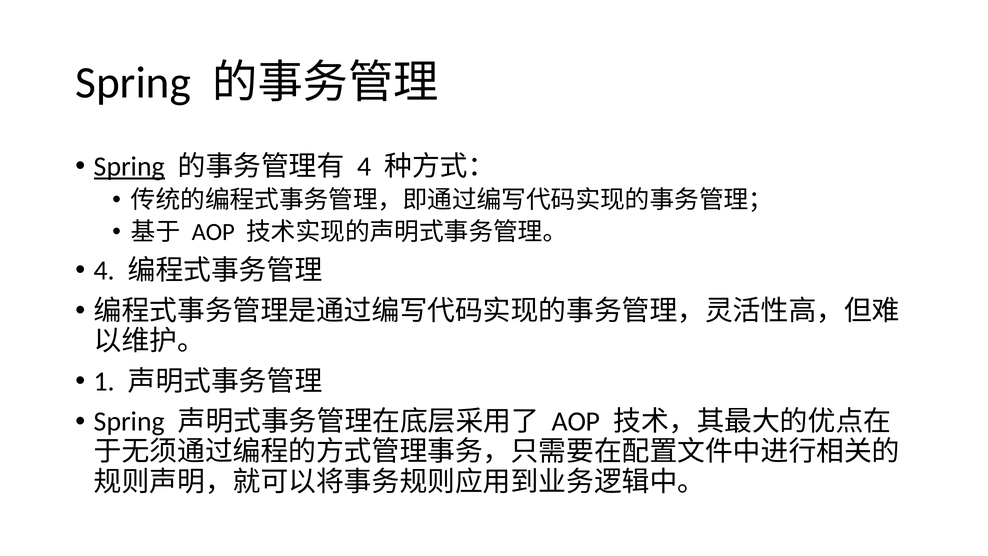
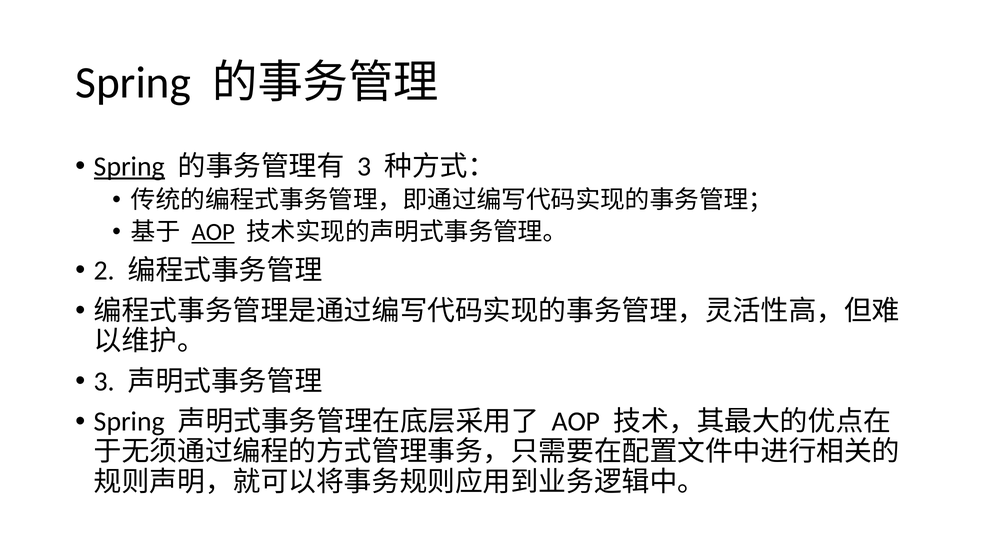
4: 4 -> 3 (364, 167)
AOP underline: none -> present (213, 232)
4: 4 -> 2 (104, 270)
1: 1 -> 3 (104, 381)
